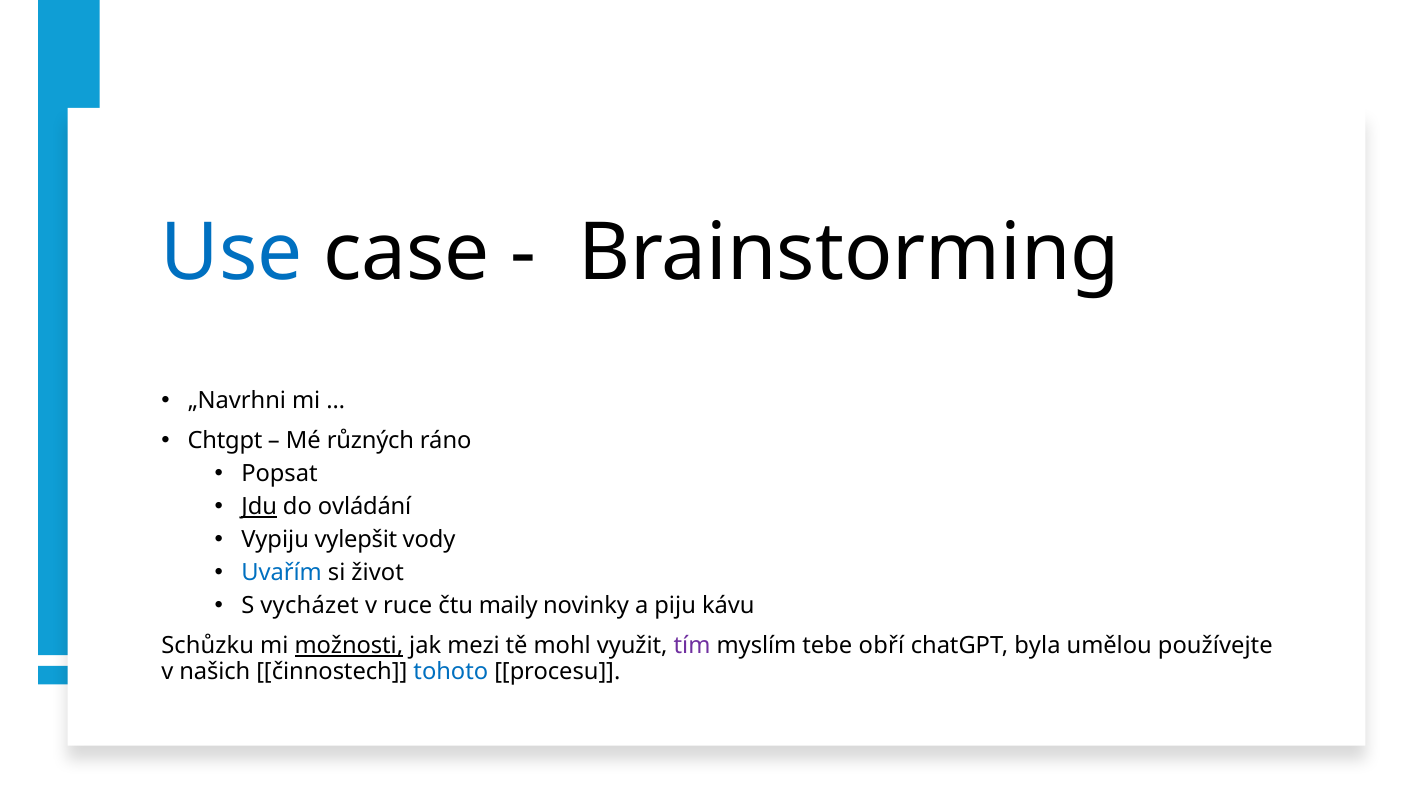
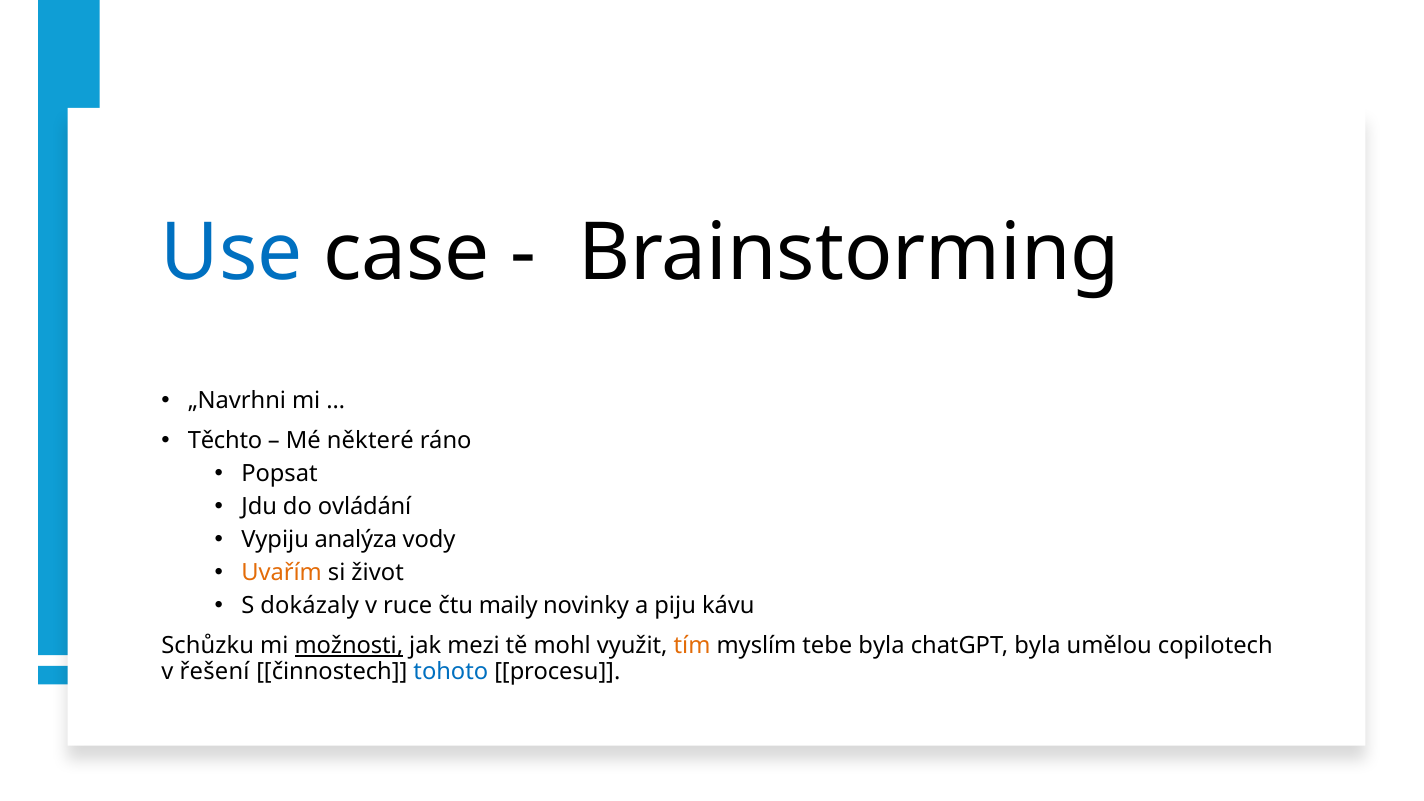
Chtgpt: Chtgpt -> Těchto (225, 441)
různých: různých -> některé (370, 441)
Jdu underline: present -> none (259, 507)
vylepšit: vylepšit -> analýza (356, 540)
Uvařím colour: blue -> orange (282, 573)
vycházet: vycházet -> dokázaly (310, 606)
tím colour: purple -> orange (692, 646)
tebe obří: obří -> byla (882, 646)
používejte: používejte -> copilotech (1215, 646)
našich: našich -> řešení (215, 671)
